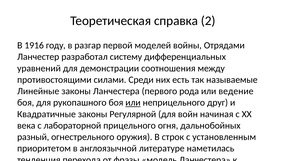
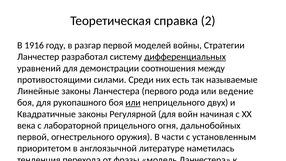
Отрядами: Отрядами -> Стратегии (224, 45)
дифференциальных underline: none -> present (185, 57)
друг: друг -> двух (218, 103)
разный: разный -> первой (33, 137)
строк: строк -> части (173, 137)
